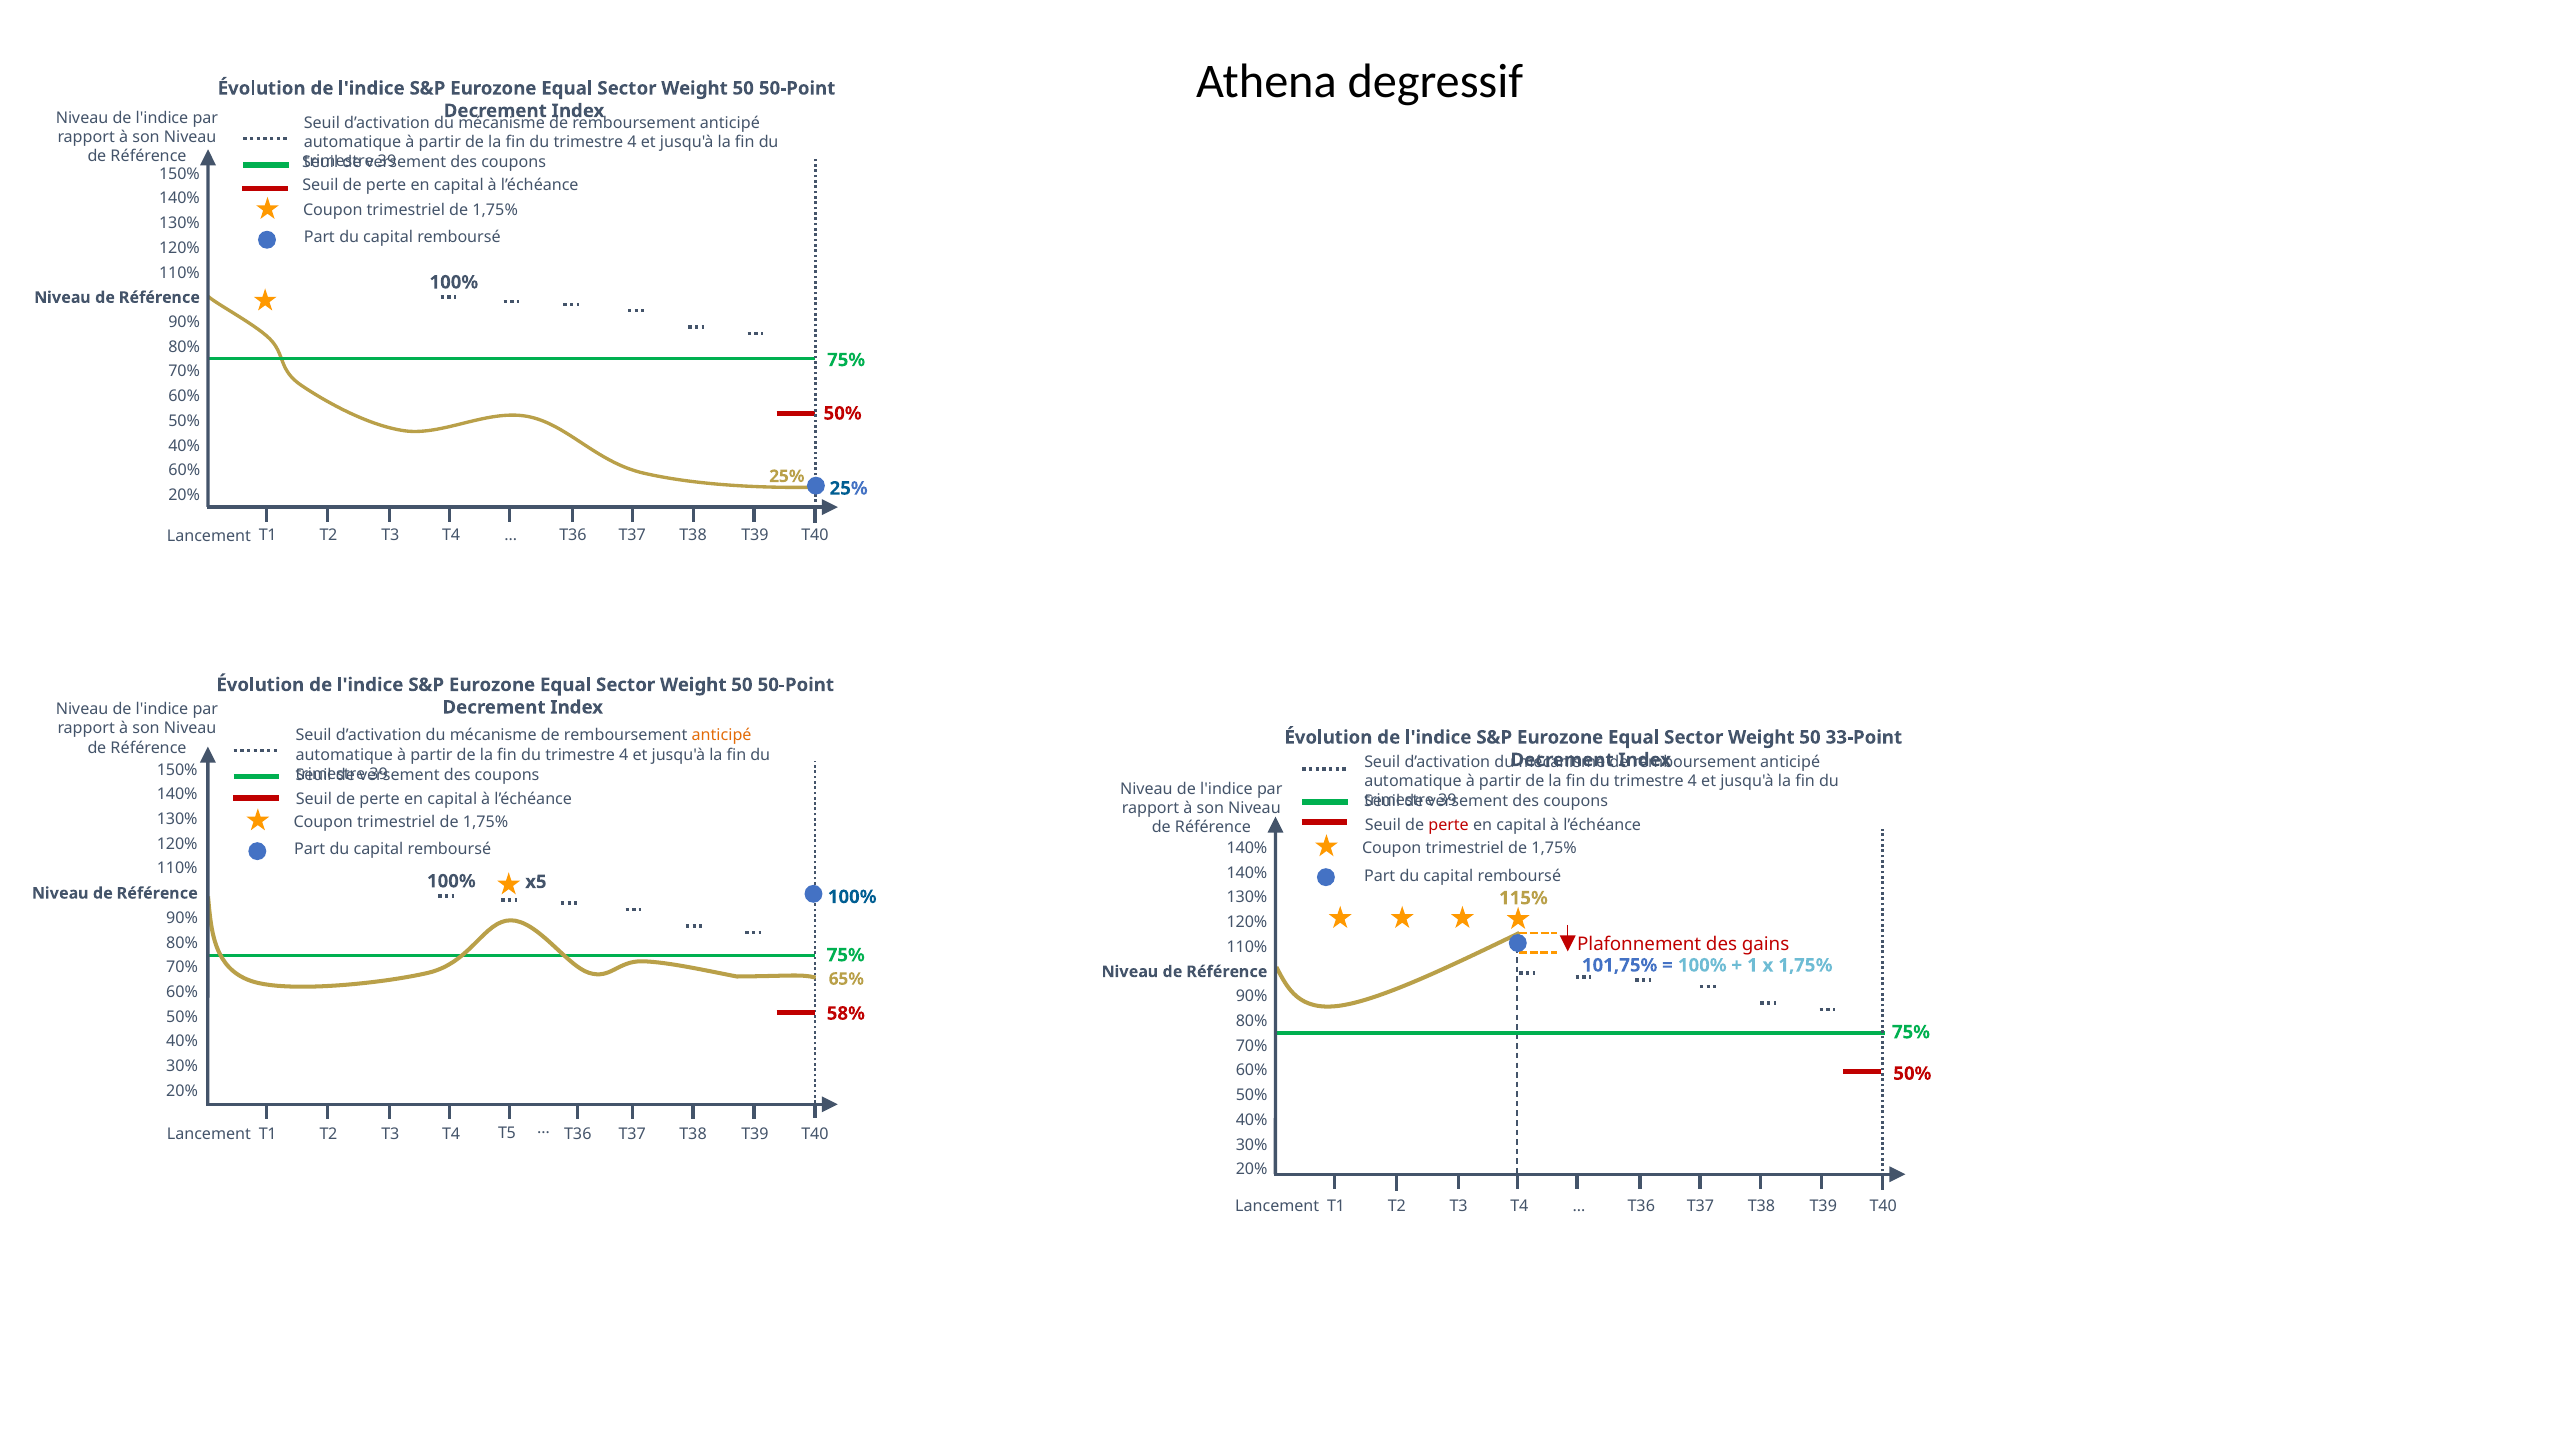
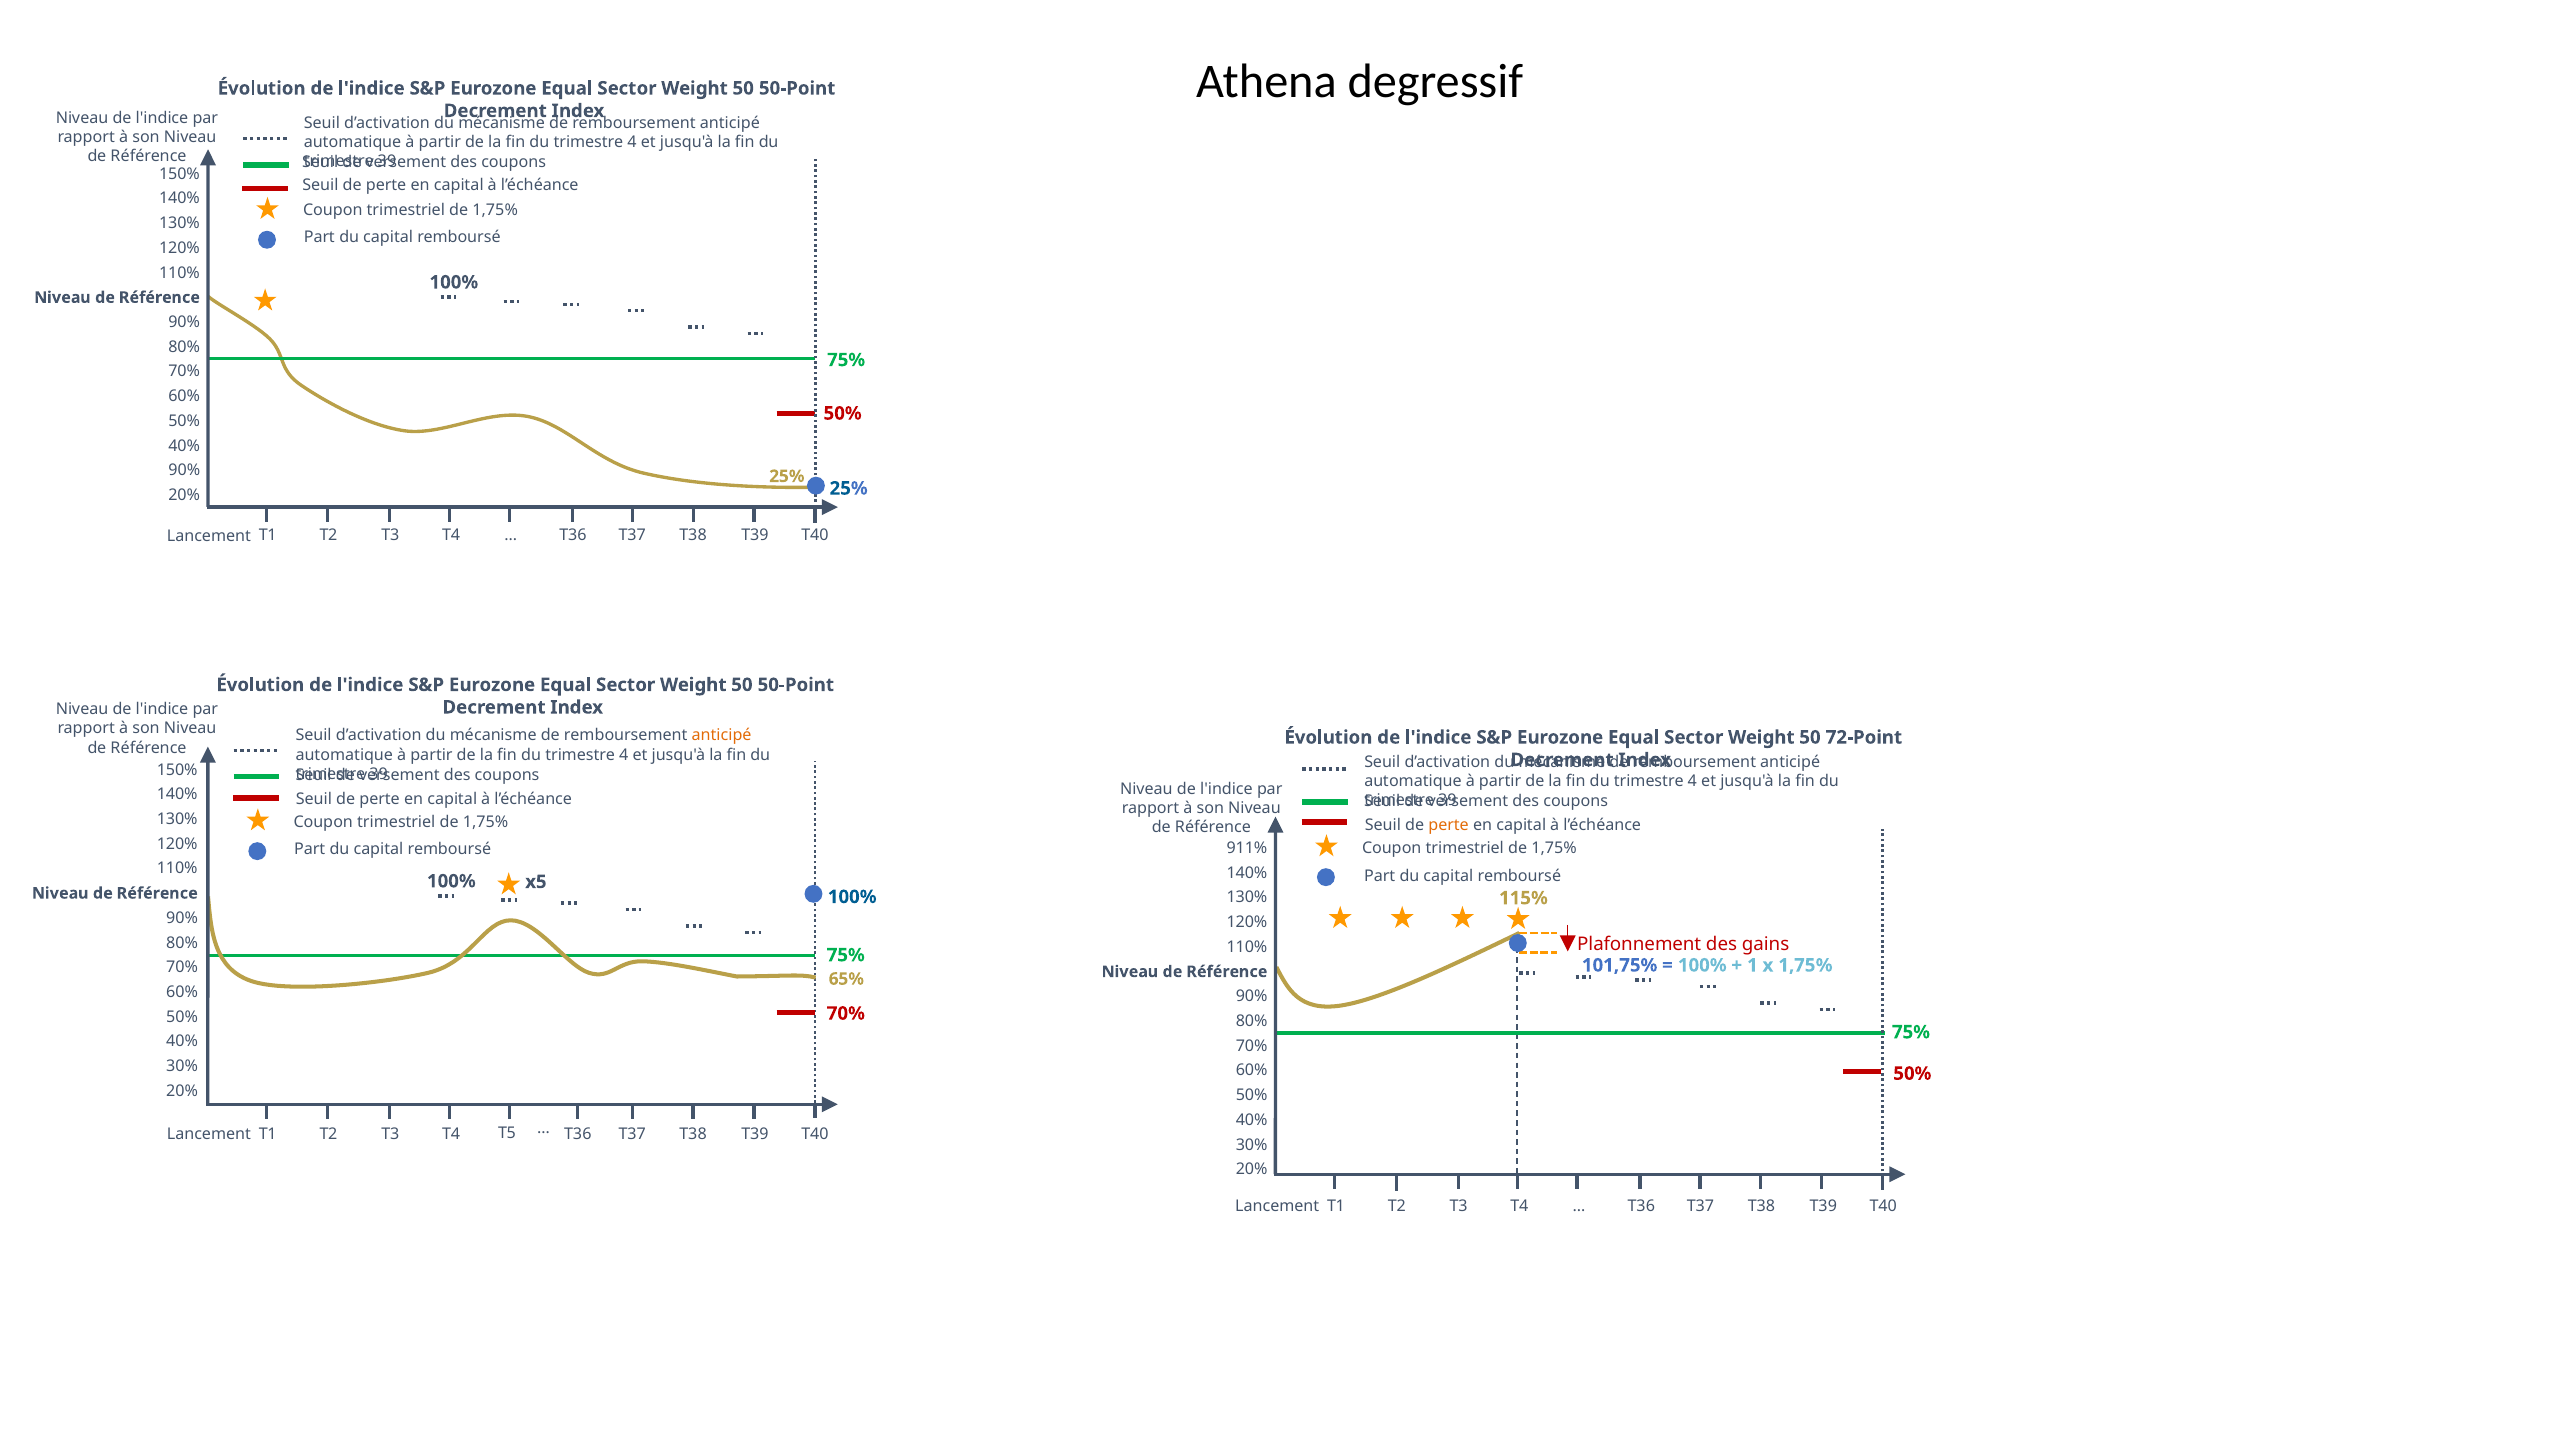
60%: 60% -> 90% (184, 471)
33-Point: 33-Point -> 72-Point (1864, 737)
perte colour: red -> orange (1449, 825)
140%: 140% -> 911% (1247, 848)
58%: 58% -> 70% (846, 1013)
